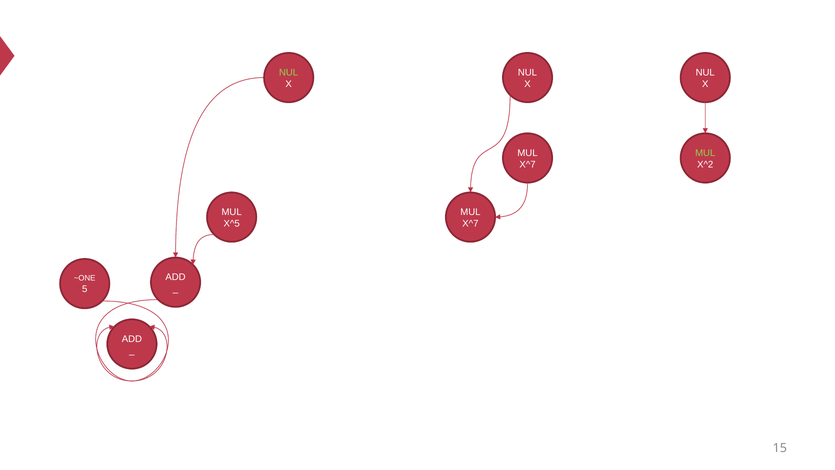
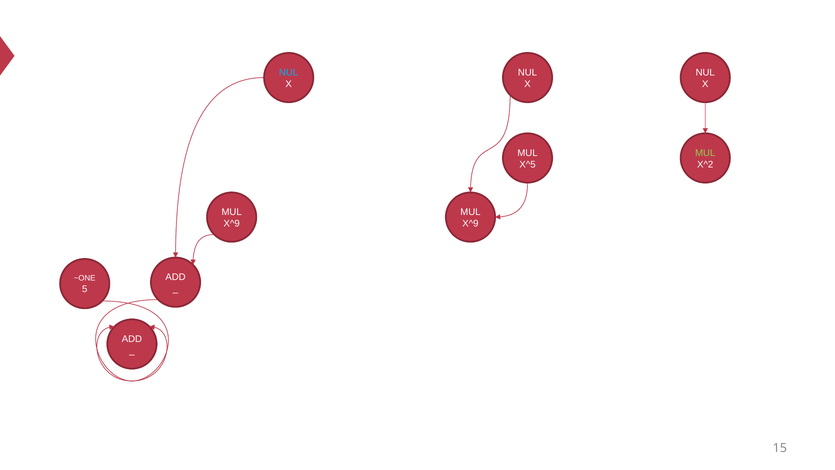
NUL colour: light green -> light blue (289, 72)
X^7: X^7 -> X^5 (527, 164)
X^5: X^5 -> X^9 (232, 223)
X^7: X^7 -> X^9 (470, 223)
